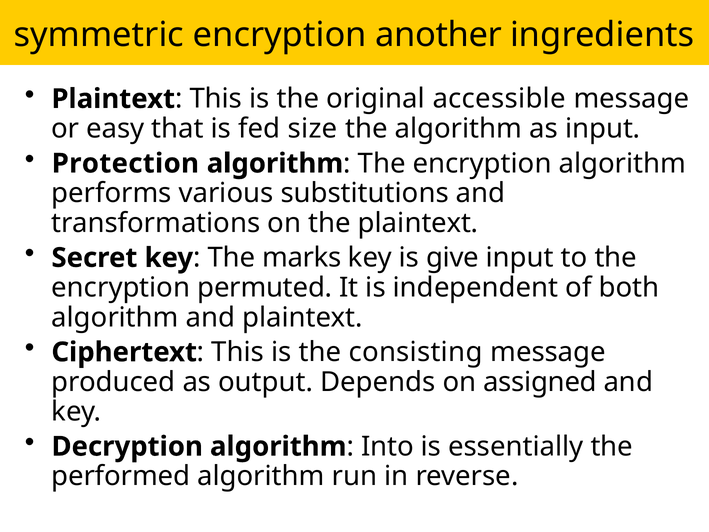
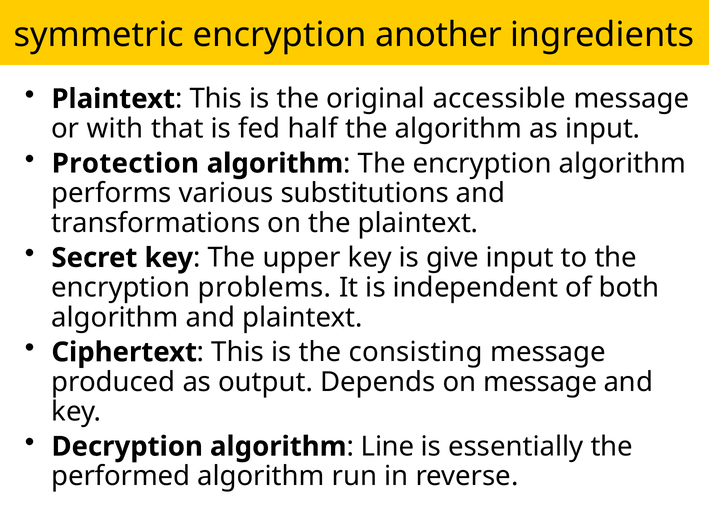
easy: easy -> with (115, 129)
size: size -> half (313, 129)
marks: marks -> upper (302, 258)
permuted: permuted -> problems (264, 287)
on assigned: assigned -> message (540, 382)
Into: Into -> Line (388, 446)
